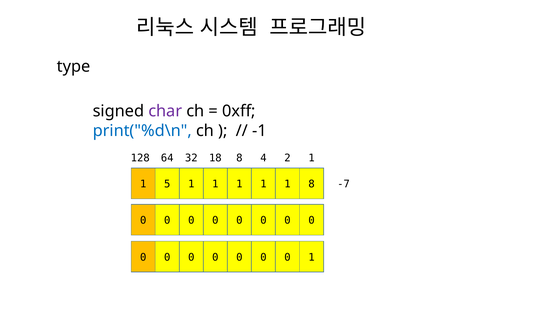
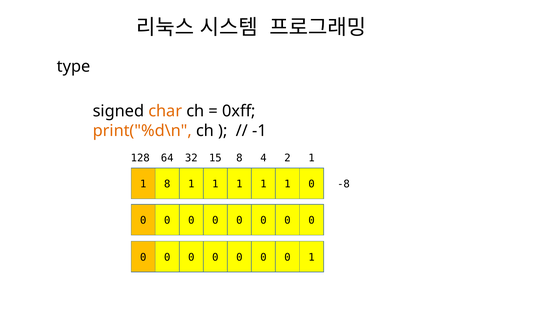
char colour: purple -> orange (165, 111)
print("%d\n colour: blue -> orange (142, 131)
18: 18 -> 15 (215, 158)
1 5: 5 -> 8 (167, 184)
1 8: 8 -> 0 (312, 184)
-7: -7 -> -8 (344, 184)
